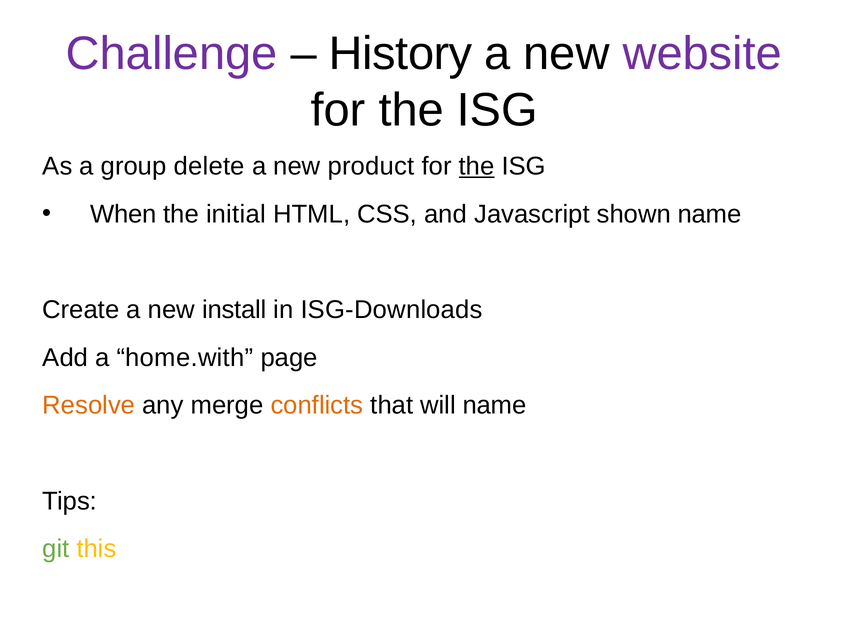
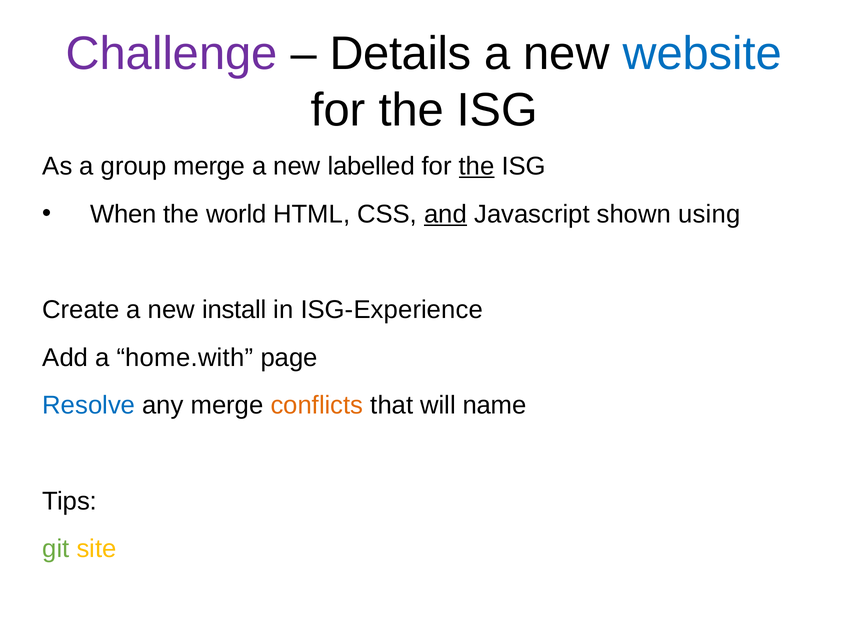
History: History -> Details (401, 54)
website colour: purple -> blue (702, 54)
group delete: delete -> merge (209, 166)
product: product -> labelled (371, 166)
initial: initial -> world (236, 214)
and underline: none -> present (446, 214)
shown name: name -> using (709, 214)
ISG-Downloads: ISG-Downloads -> ISG-Experience (392, 310)
Resolve colour: orange -> blue (89, 405)
this: this -> site (97, 549)
